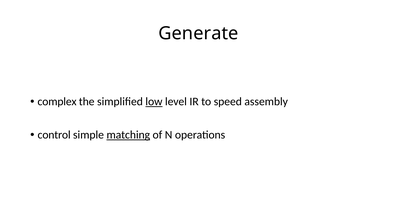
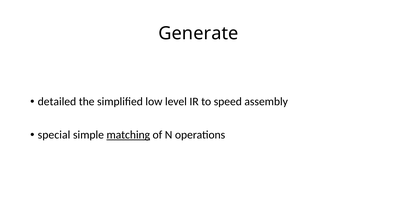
complex: complex -> detailed (57, 102)
low underline: present -> none (154, 102)
control: control -> special (54, 135)
